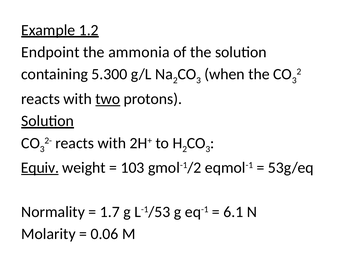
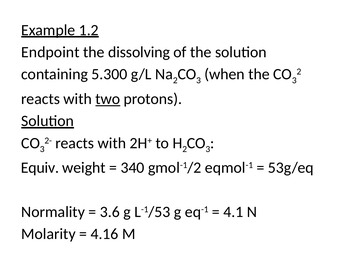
ammonia: ammonia -> dissolving (139, 52)
Equiv underline: present -> none (40, 167)
103: 103 -> 340 (132, 167)
1.7: 1.7 -> 3.6 (110, 212)
6.1: 6.1 -> 4.1 (233, 212)
0.06: 0.06 -> 4.16 (104, 234)
